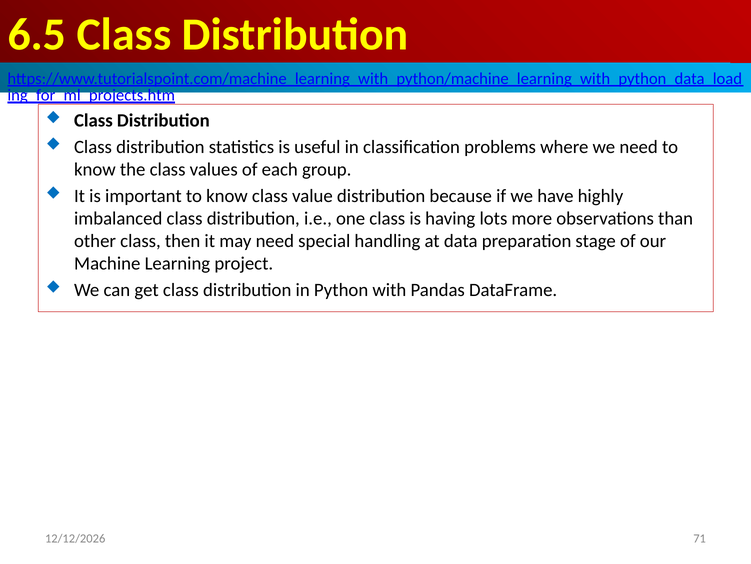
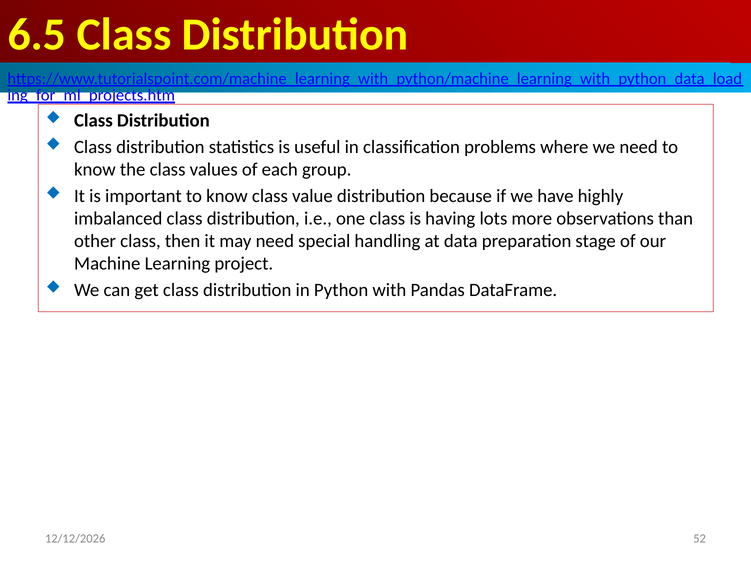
71: 71 -> 52 (700, 538)
